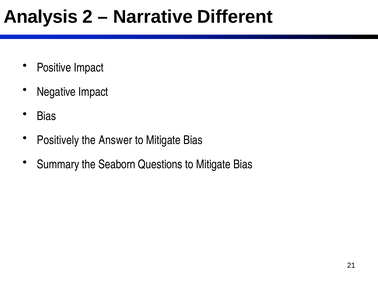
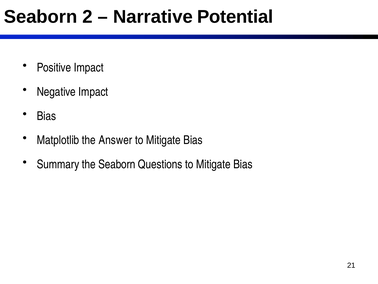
Analysis: Analysis -> Seaborn (41, 17)
Different: Different -> Potential (235, 17)
Positively: Positively -> Matplotlib (58, 140)
